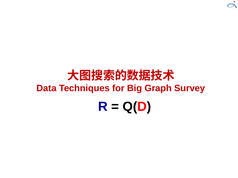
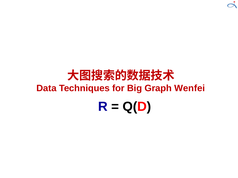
Survey: Survey -> Wenfei (190, 88)
